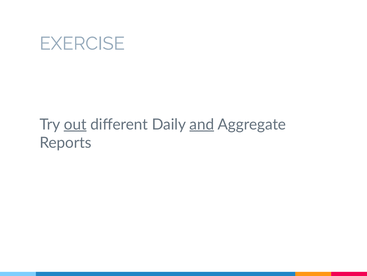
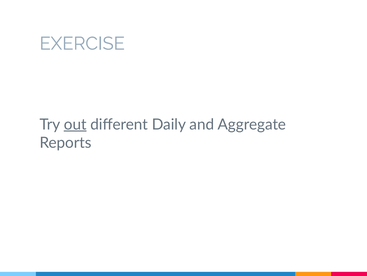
and underline: present -> none (202, 124)
